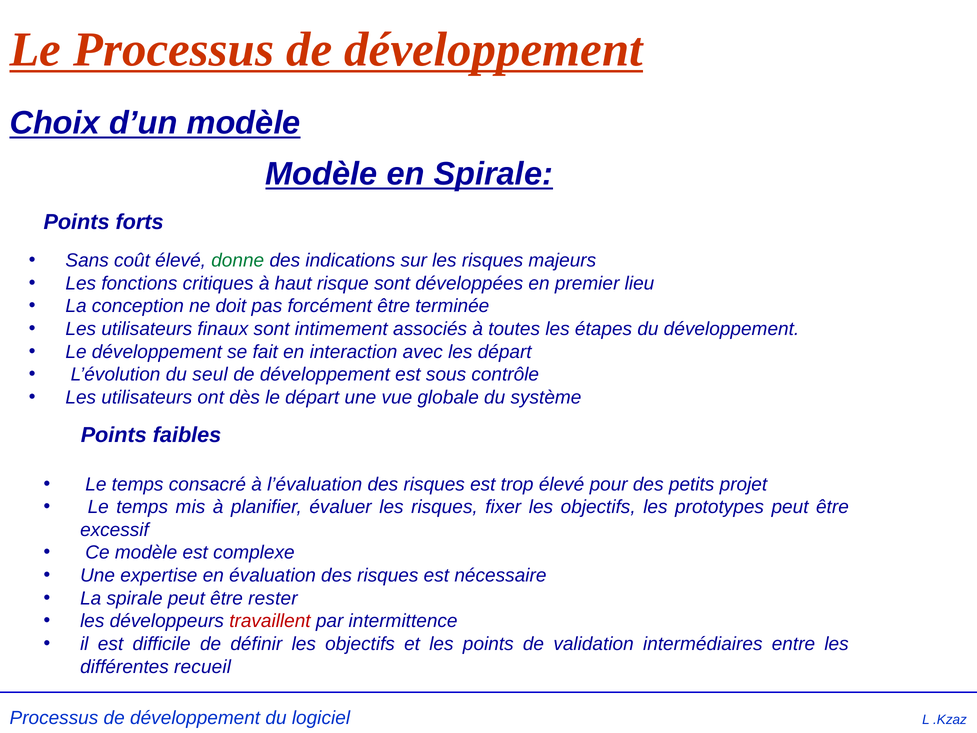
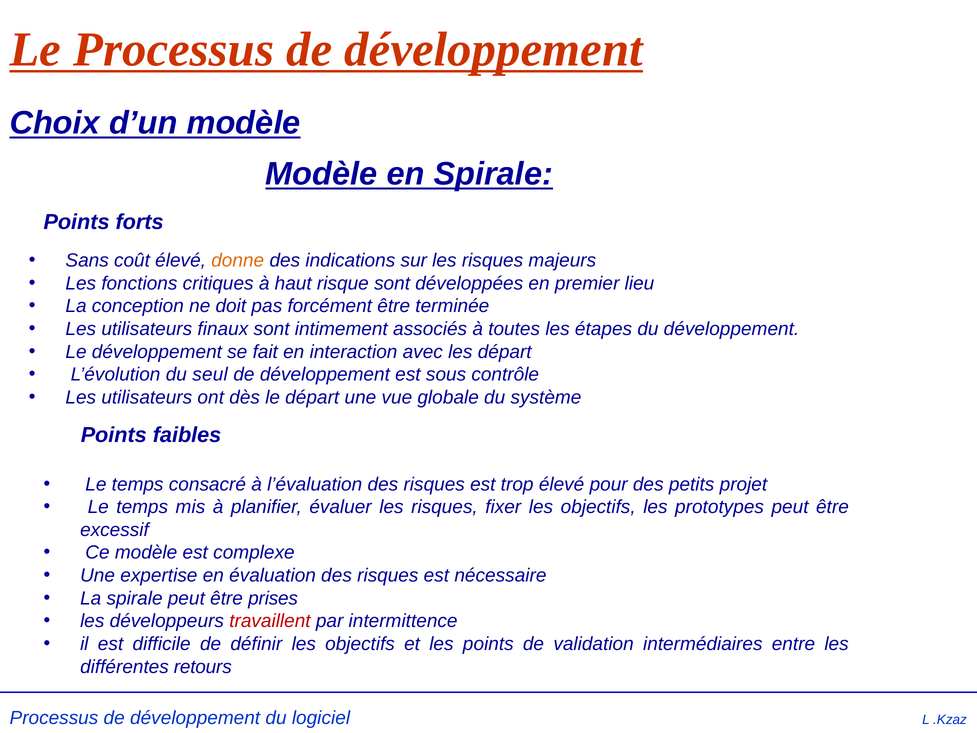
donne colour: green -> orange (238, 260)
rester: rester -> prises (273, 598)
recueil: recueil -> retours (203, 667)
